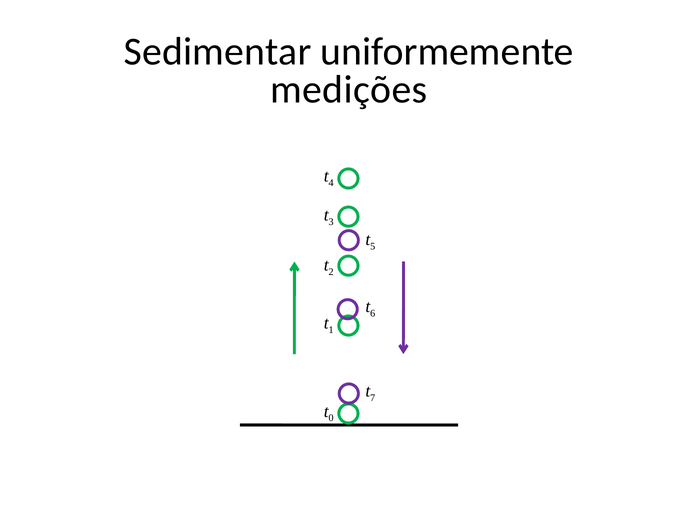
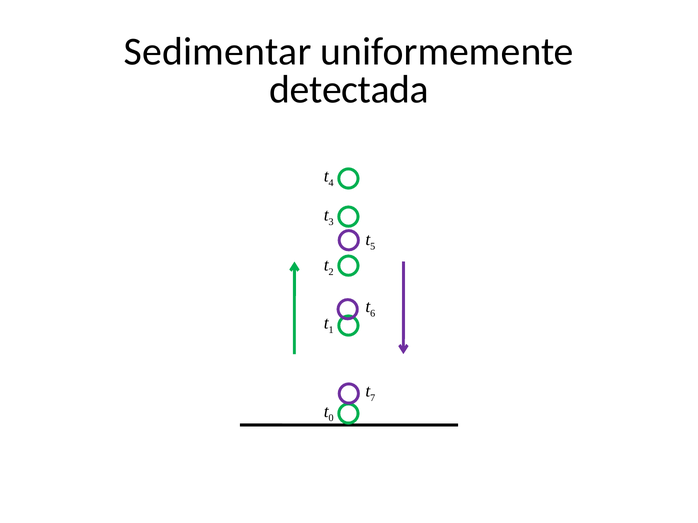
medições: medições -> detectada (349, 90)
